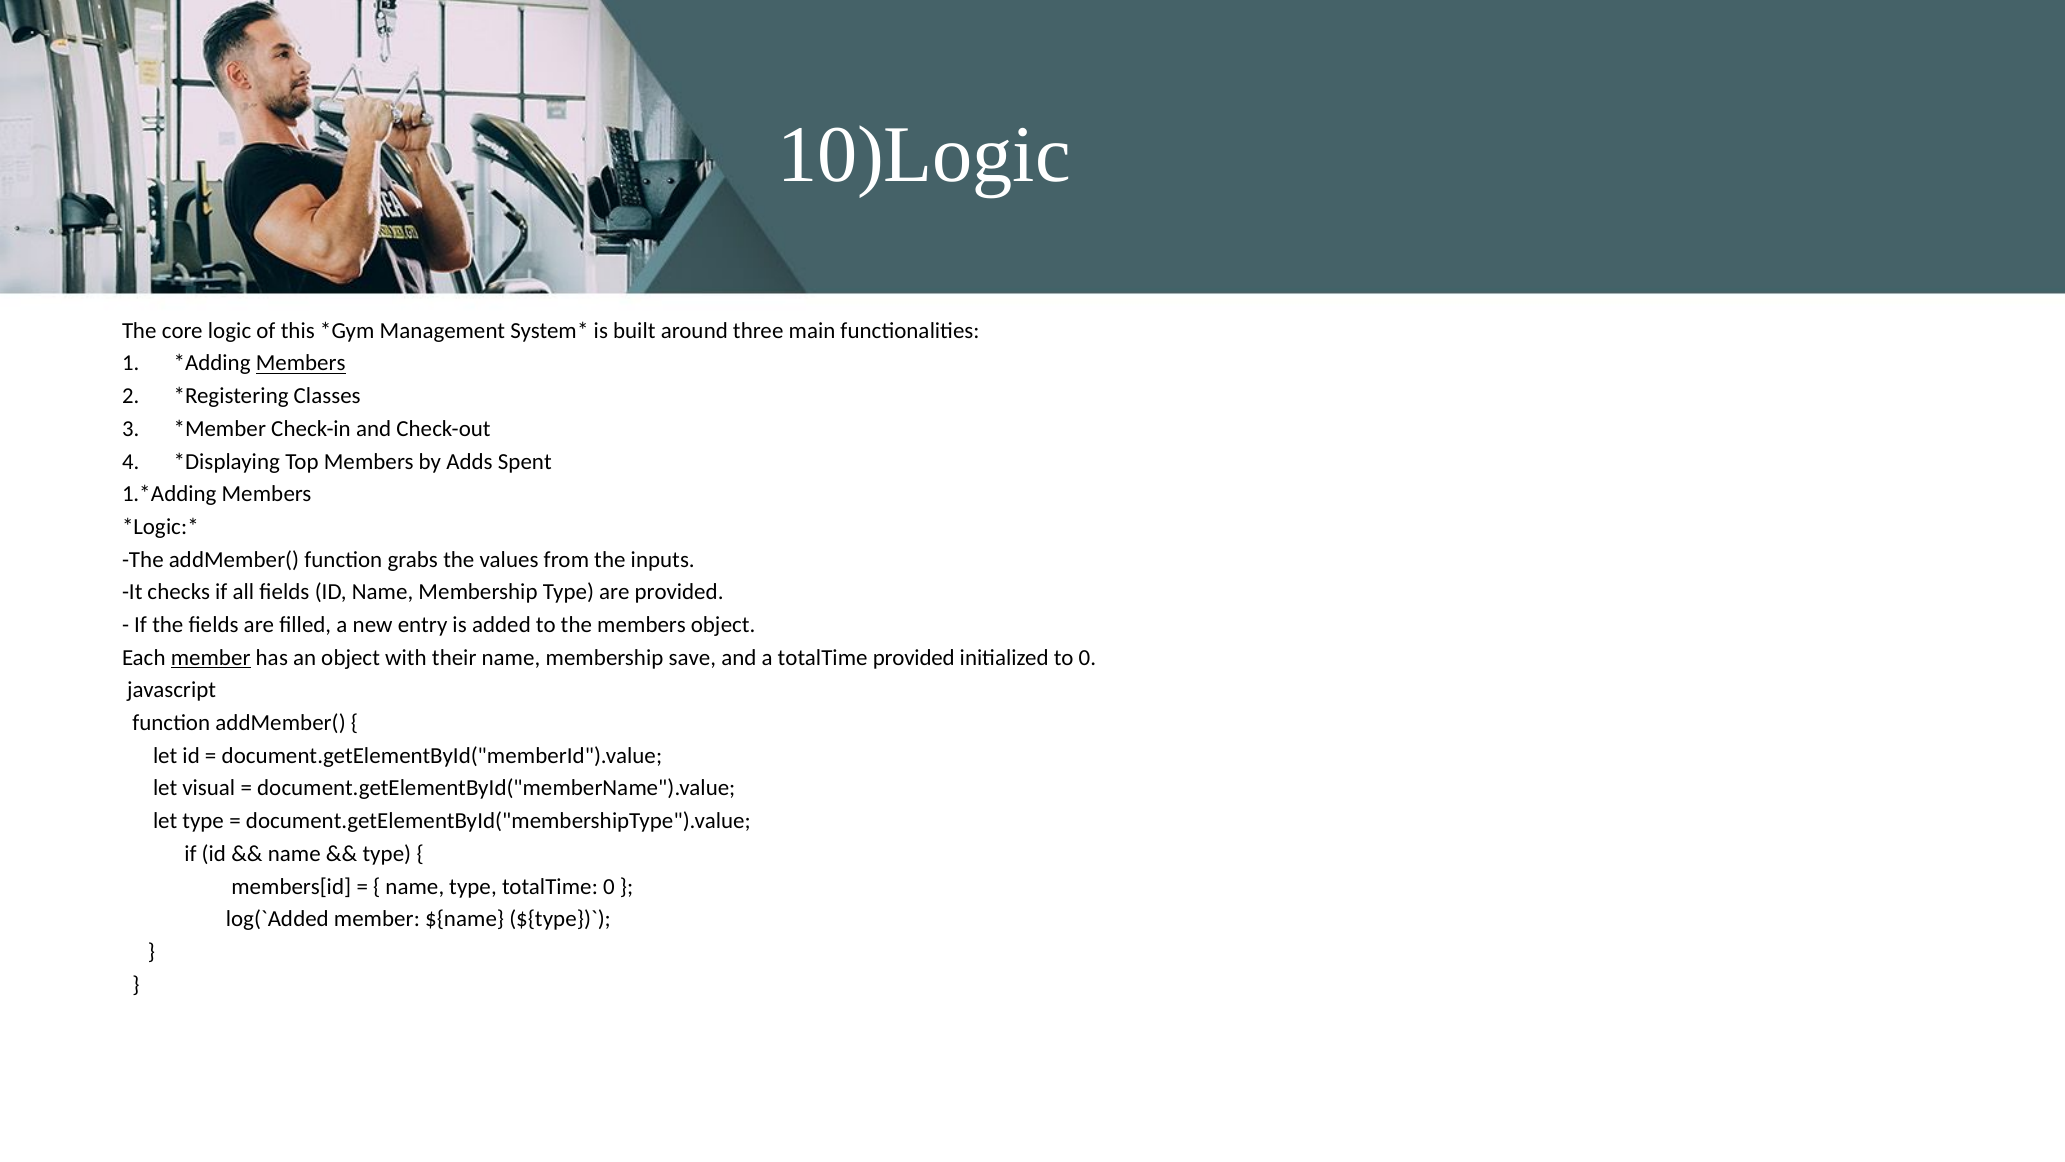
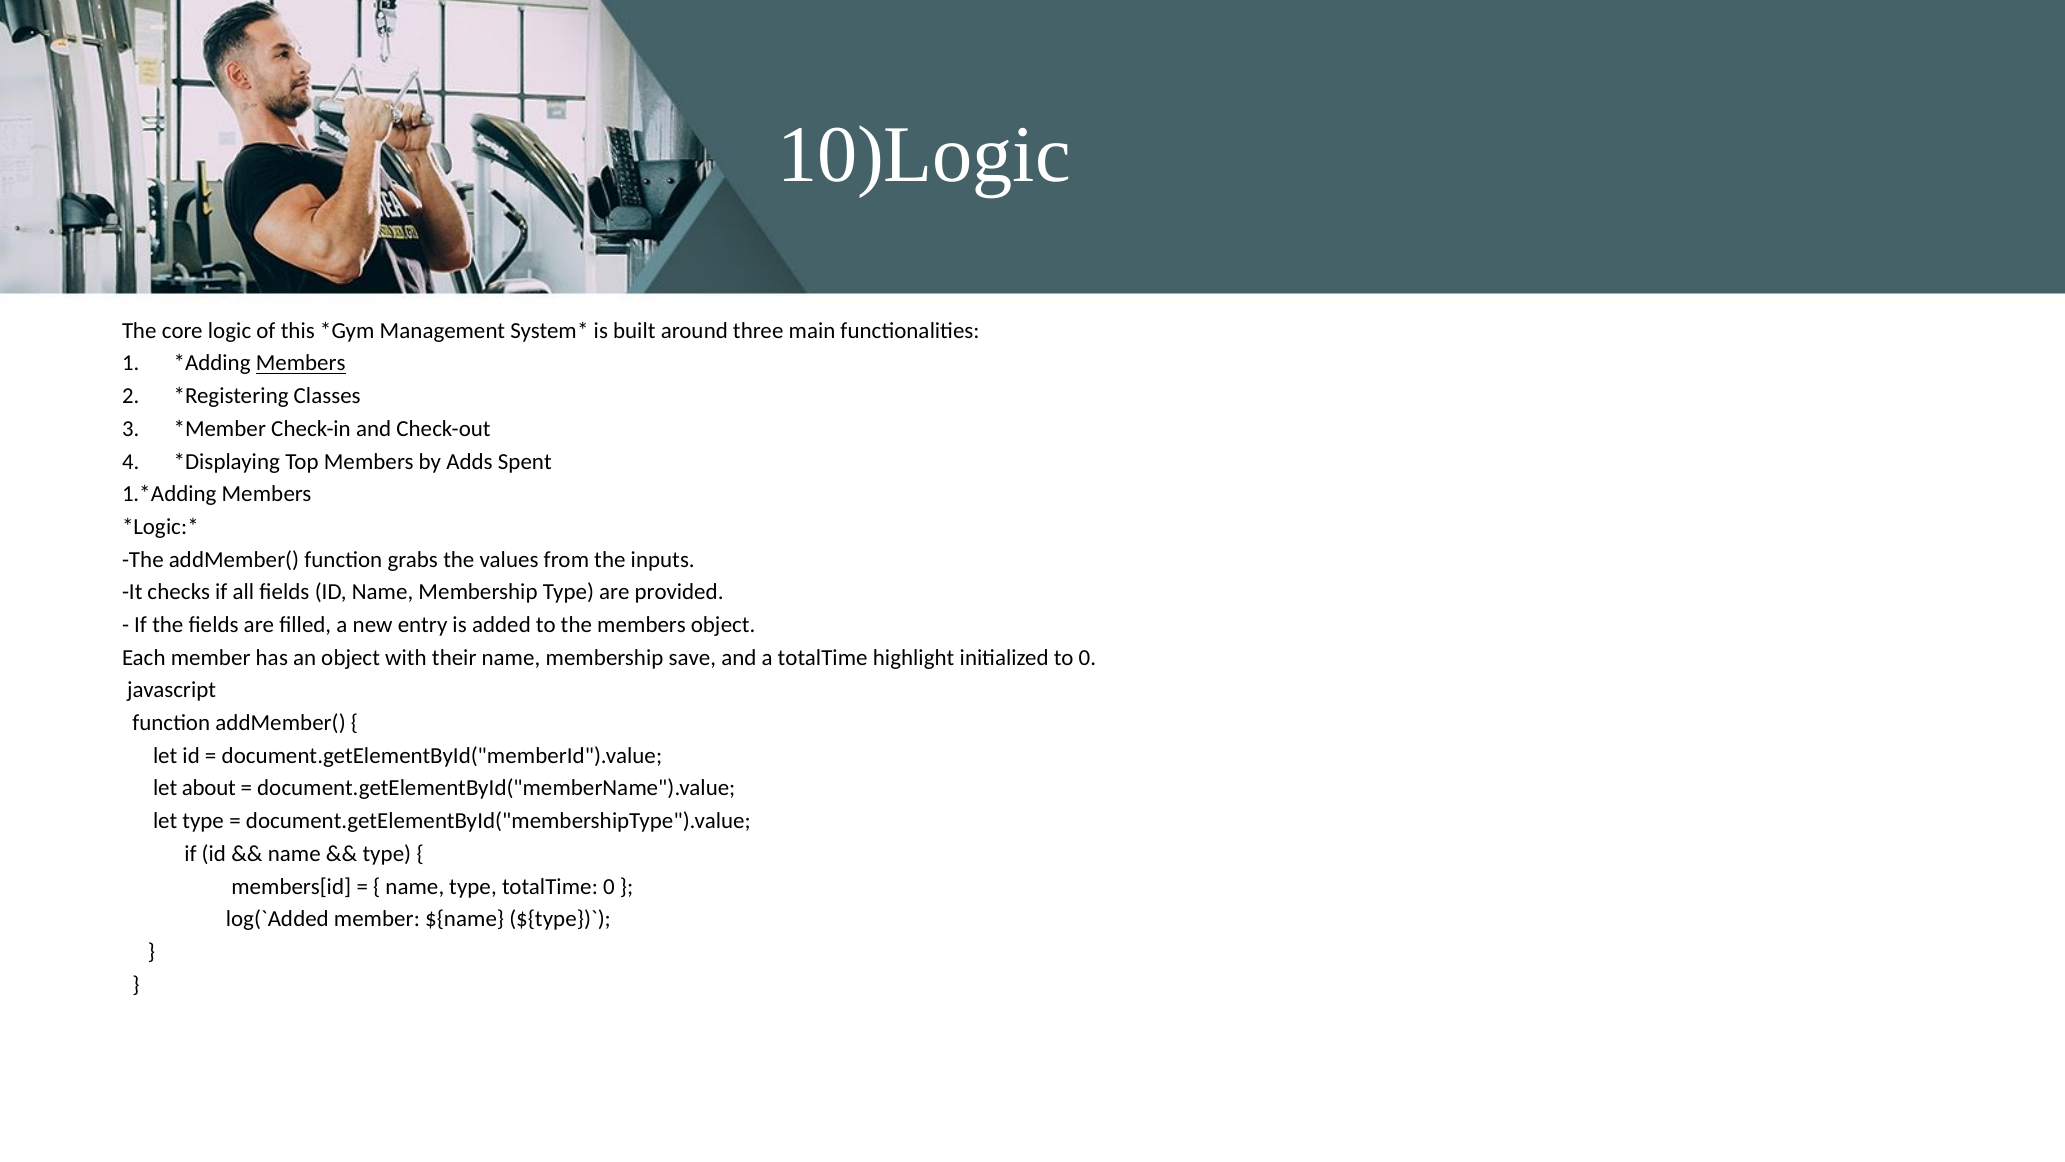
member underline: present -> none (211, 657)
totalTime provided: provided -> highlight (914, 657)
visual: visual -> about (209, 788)
